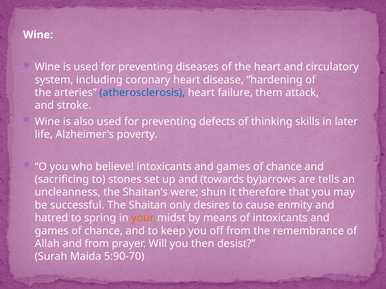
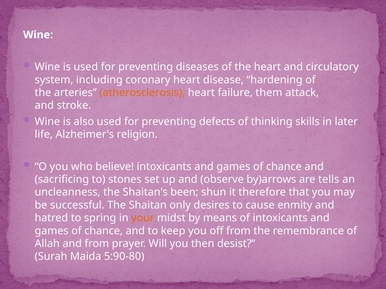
atherosclerosis colour: blue -> orange (142, 93)
poverty: poverty -> religion (137, 135)
towards: towards -> observe (222, 180)
were: were -> been (184, 193)
5:90-70: 5:90-70 -> 5:90-80 (124, 257)
